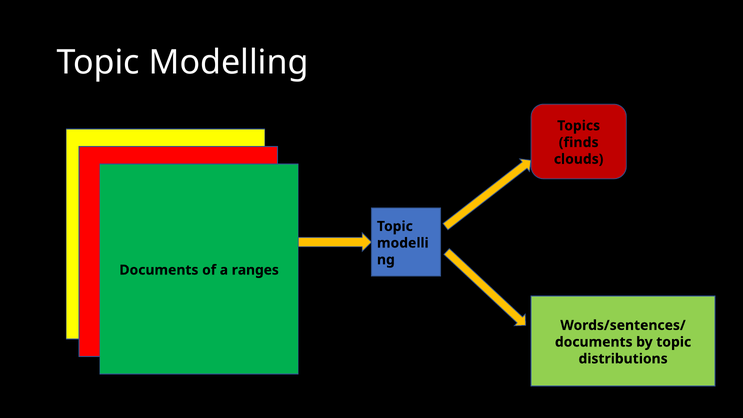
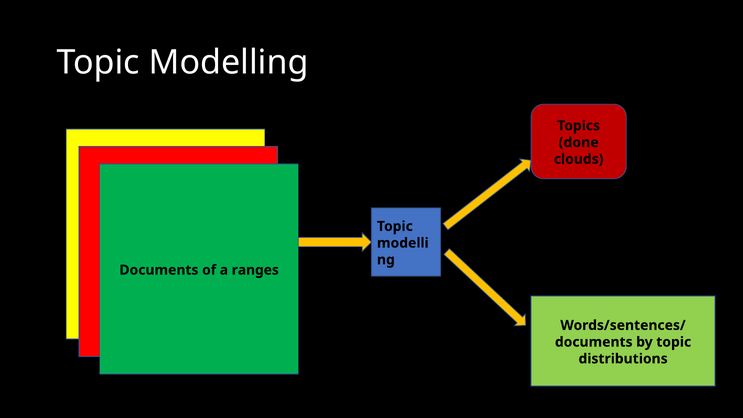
finds: finds -> done (579, 142)
